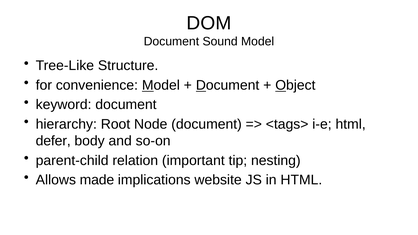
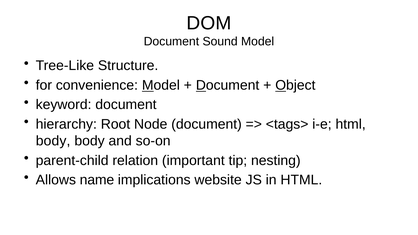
defer: defer -> body (53, 141)
made: made -> name (97, 180)
